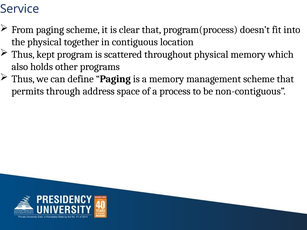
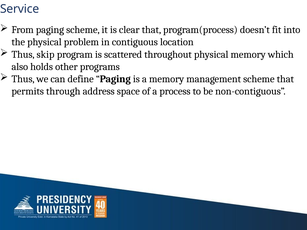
together: together -> problem (81, 42)
kept: kept -> skip (46, 54)
